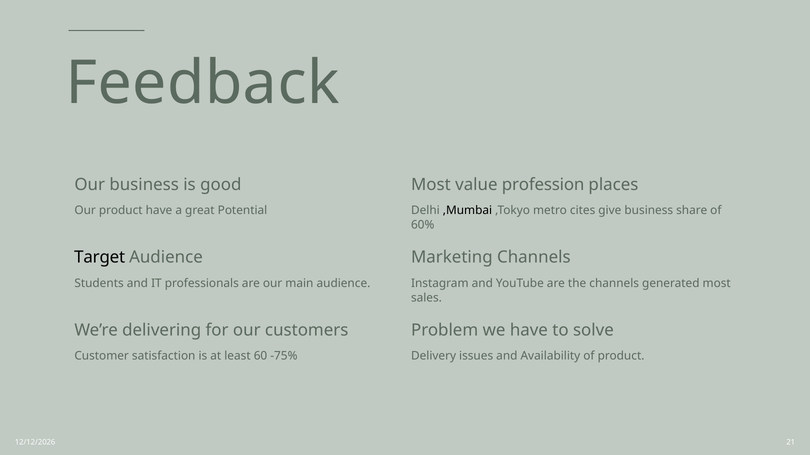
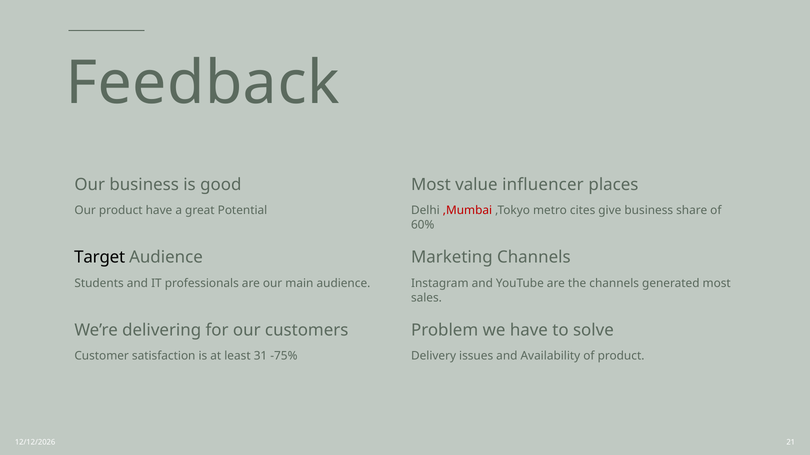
profession: profession -> influencer (543, 185)
,Mumbai colour: black -> red (467, 211)
60: 60 -> 31 (260, 356)
